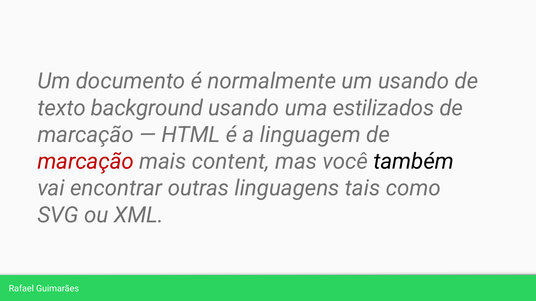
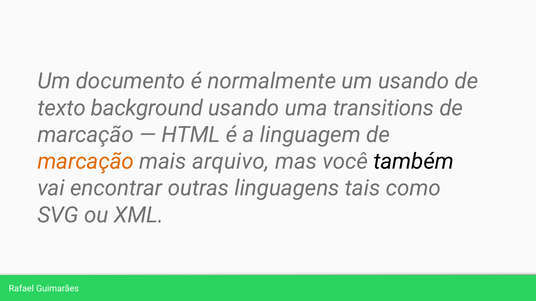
estilizados: estilizados -> transitions (384, 108)
marcação colour: red -> orange (86, 162)
content: content -> arquivo (231, 162)
